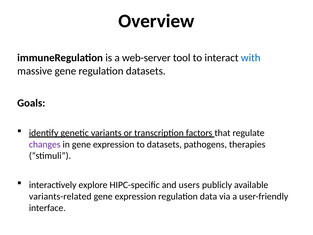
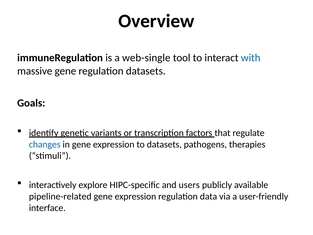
web-server: web-server -> web-single (146, 58)
changes colour: purple -> blue (45, 144)
variants-related: variants-related -> pipeline-related (60, 196)
